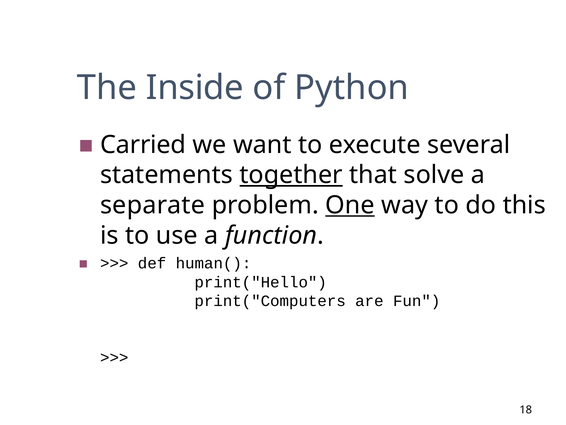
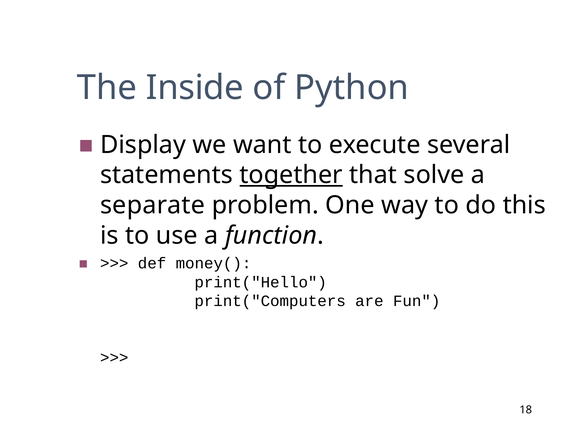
Carried: Carried -> Display (143, 145)
One underline: present -> none (350, 205)
human(: human( -> money( (214, 263)
